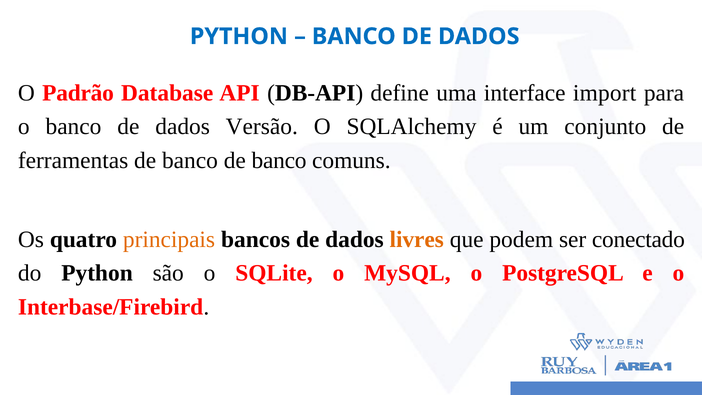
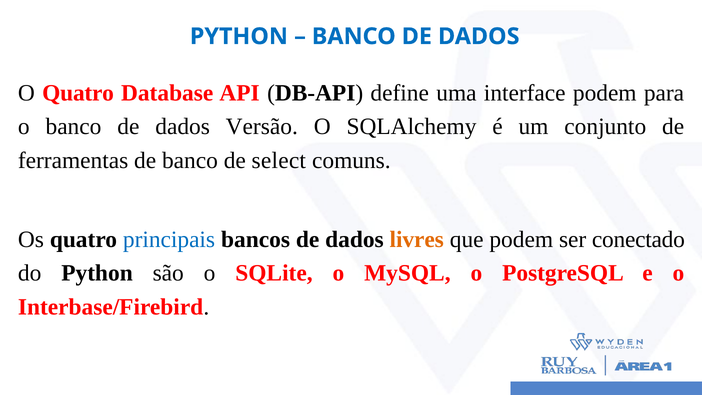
O Padrão: Padrão -> Quatro (78, 93)
interface import: import -> podem (605, 93)
banco de banco: banco -> select (279, 160)
principais colour: orange -> blue (169, 239)
